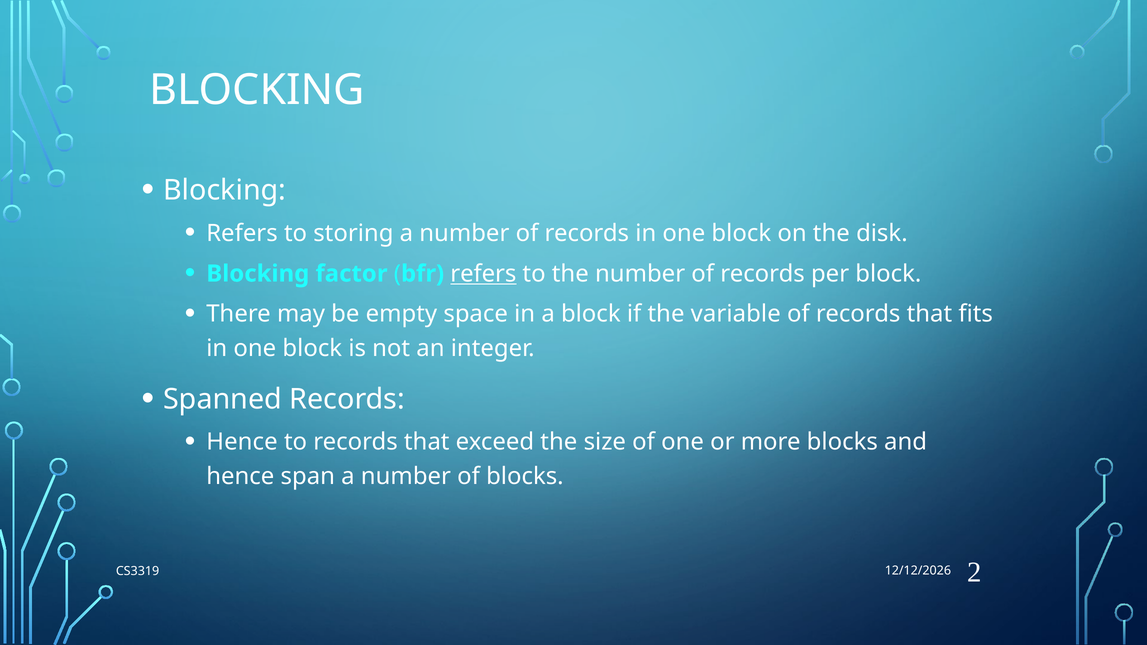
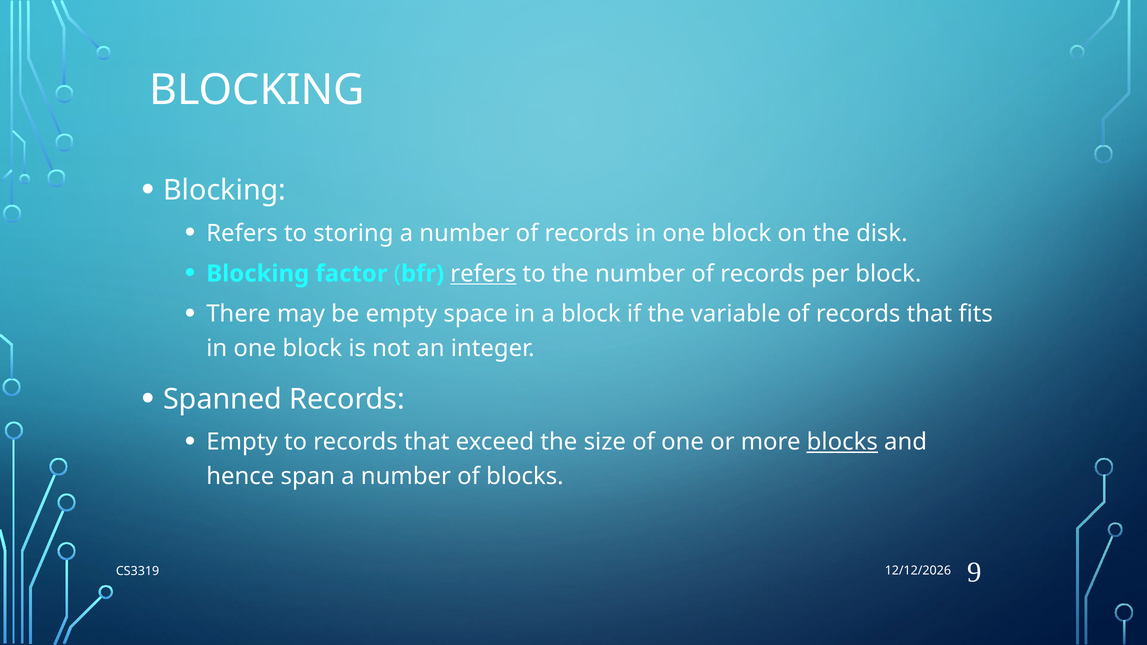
Hence: Hence -> Empty (242, 442)
blocks underline: none -> present (842, 442)
2: 2 -> 9 (974, 573)
